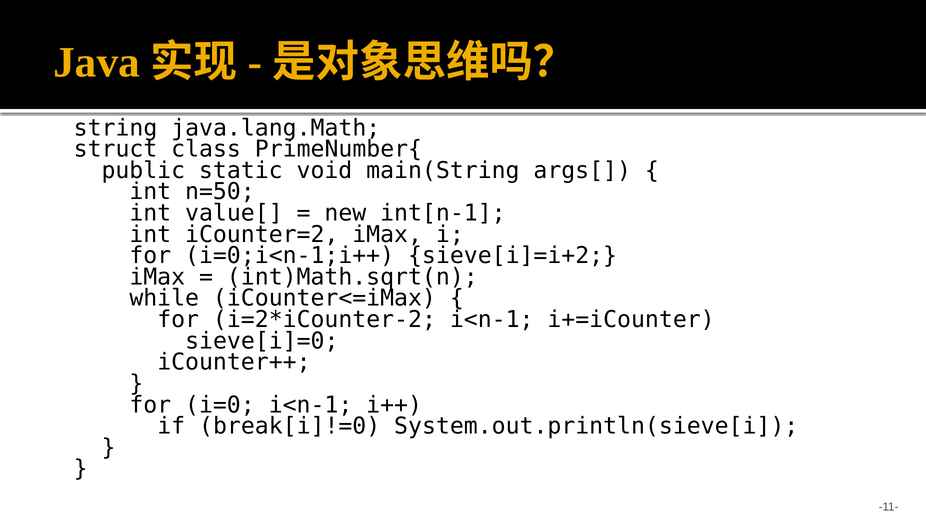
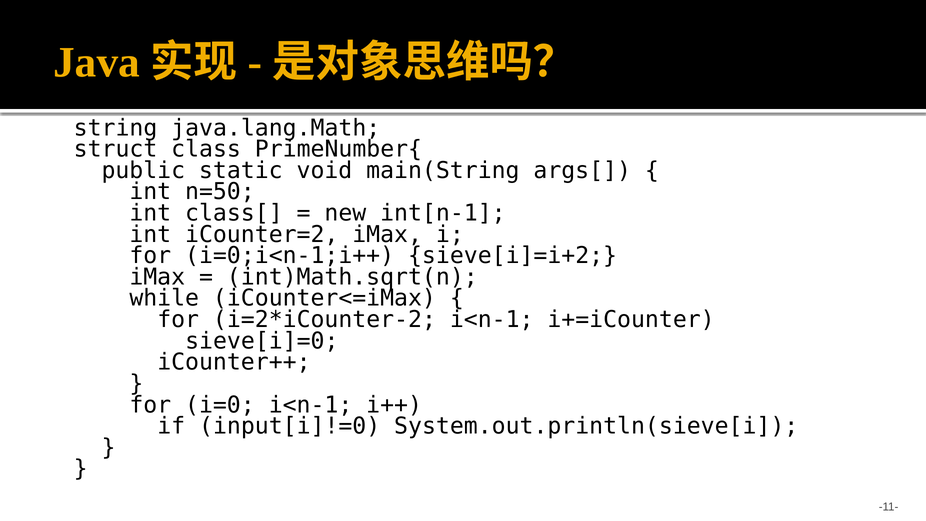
value[: value[ -> class[ (234, 213)
break[i]!=0: break[i]!=0 -> input[i]!=0 (290, 426)
